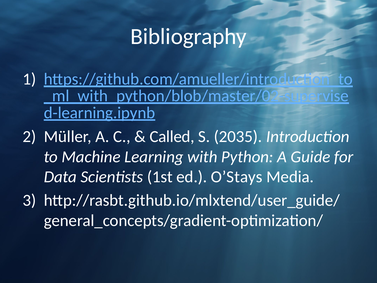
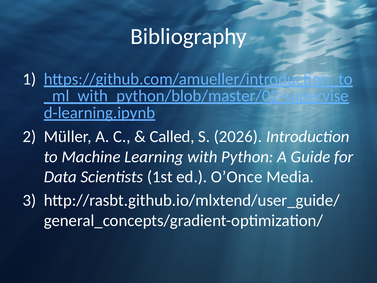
2035: 2035 -> 2026 (238, 136)
O’Stays: O’Stays -> O’Once (237, 177)
